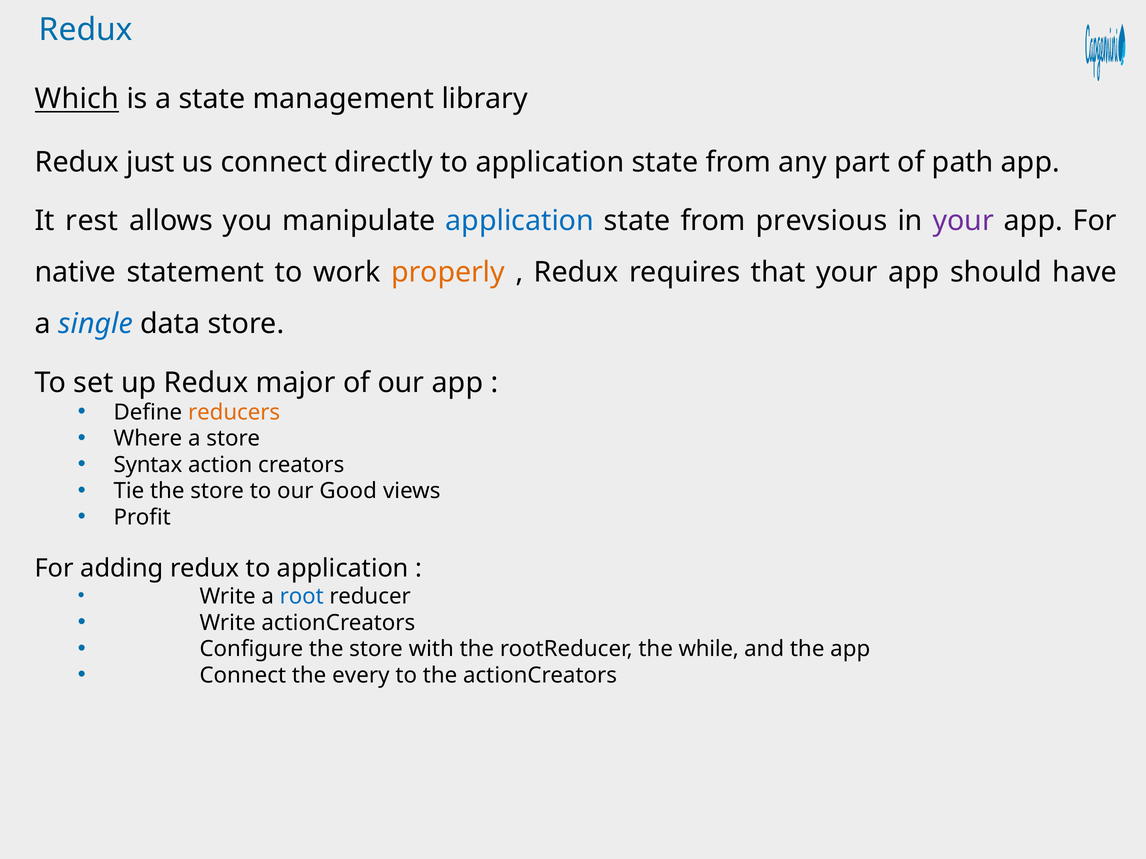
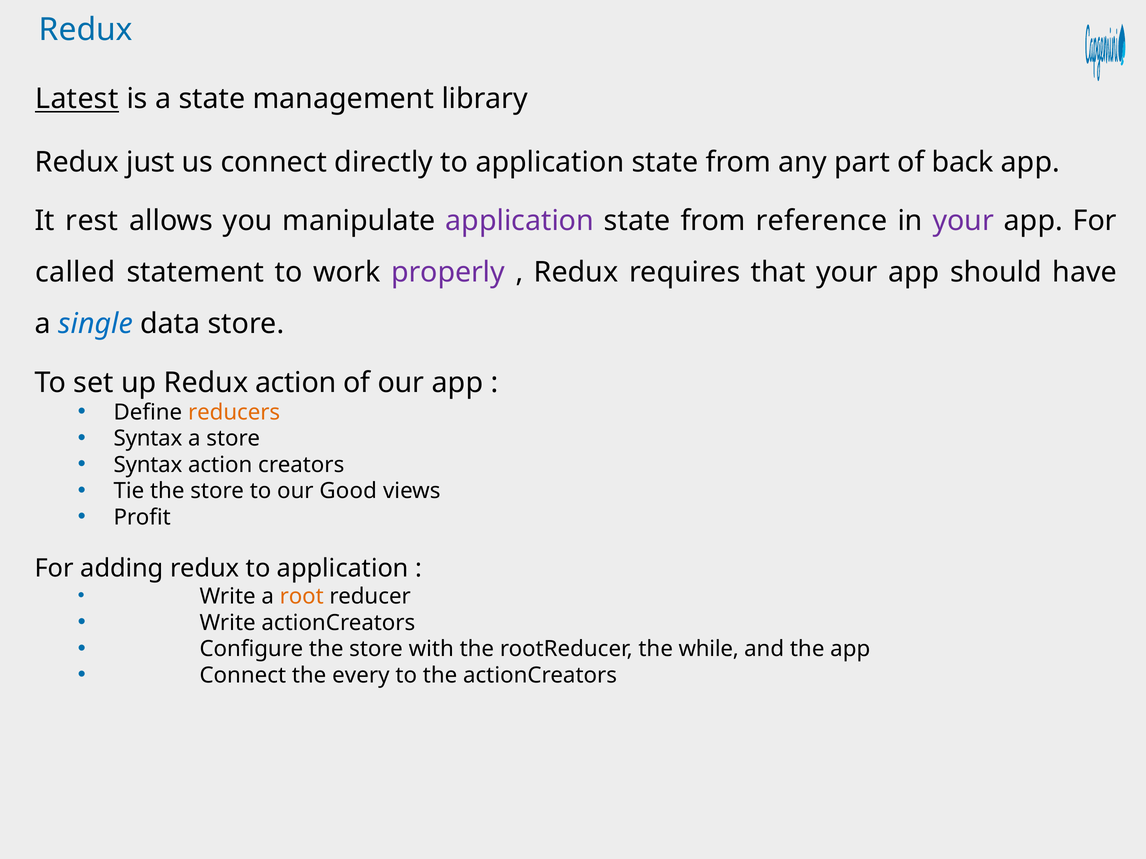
Which: Which -> Latest (77, 99)
path: path -> back (963, 162)
application colour: blue -> purple (520, 221)
prevsious: prevsious -> reference (822, 221)
native: native -> called (75, 273)
properly colour: orange -> purple (448, 273)
Redux major: major -> action (296, 383)
Where: Where -> Syntax (148, 439)
root colour: blue -> orange (302, 597)
